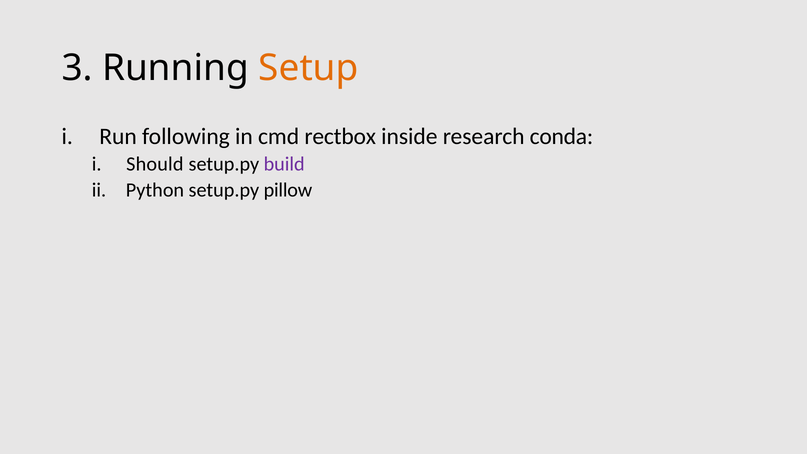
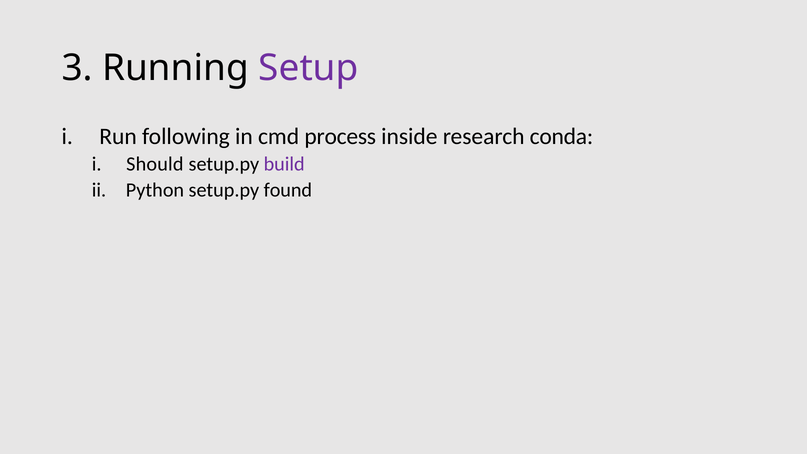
Setup colour: orange -> purple (309, 68)
rectbox: rectbox -> process (340, 136)
pillow: pillow -> found (288, 190)
